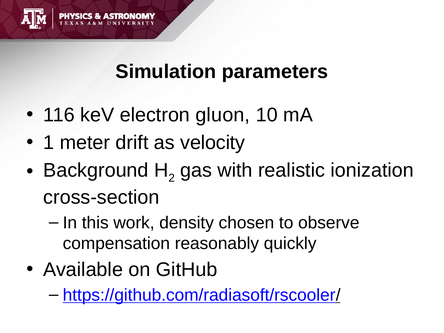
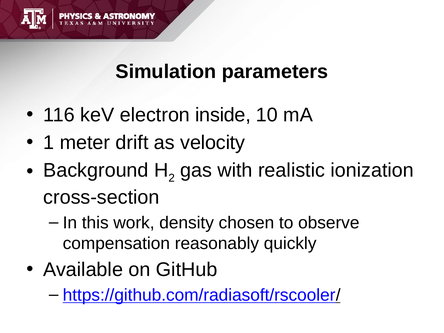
gluon: gluon -> inside (223, 115)
